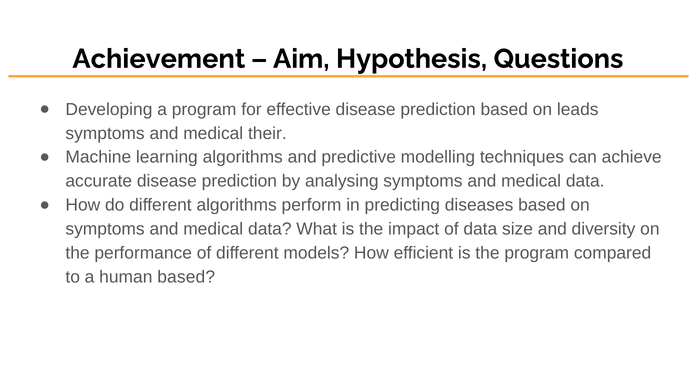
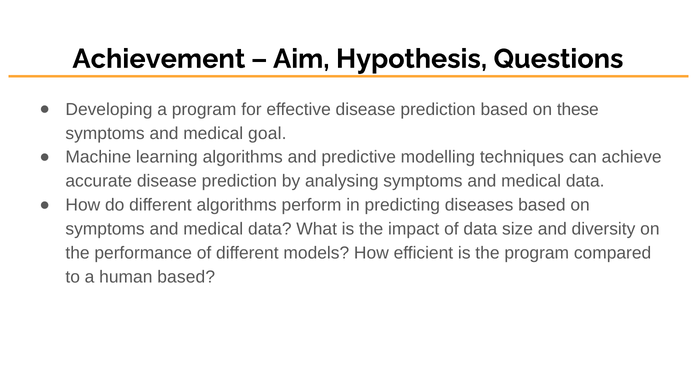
leads: leads -> these (578, 109)
their: their -> goal (267, 133)
